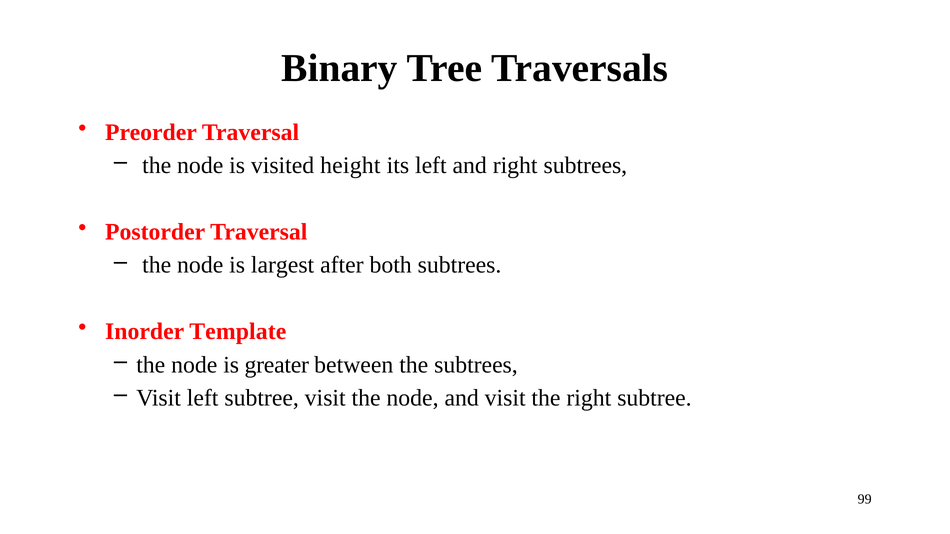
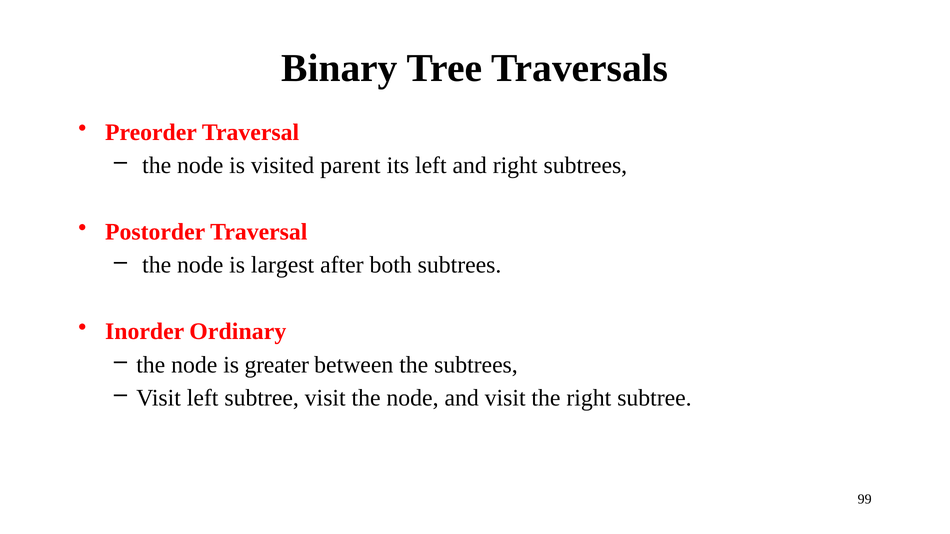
height: height -> parent (350, 166)
Template: Template -> Ordinary (238, 332)
